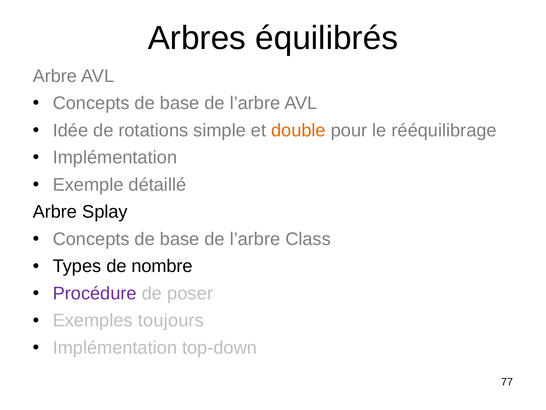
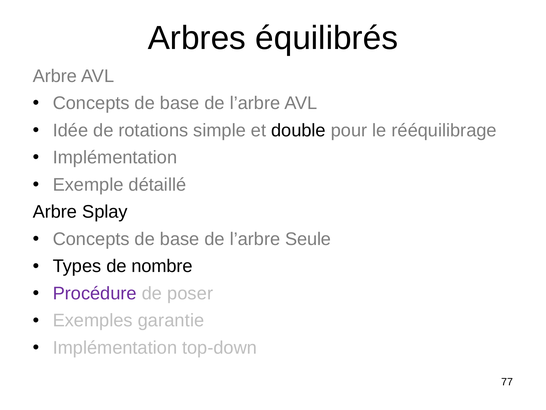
double colour: orange -> black (298, 130)
Class: Class -> Seule (308, 239)
toujours: toujours -> garantie (171, 320)
